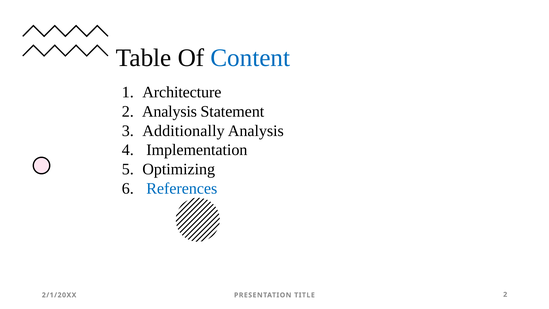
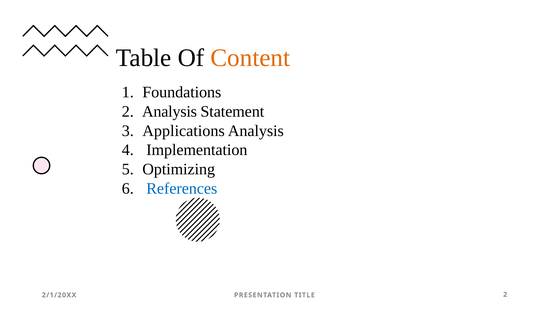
Content colour: blue -> orange (250, 58)
Architecture: Architecture -> Foundations (182, 92)
Additionally: Additionally -> Applications (184, 131)
